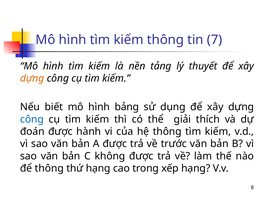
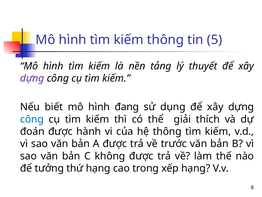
7: 7 -> 5 (215, 40)
dựng colour: orange -> purple (32, 78)
bảng: bảng -> đang (127, 107)
để thông: thông -> tưởng (49, 168)
